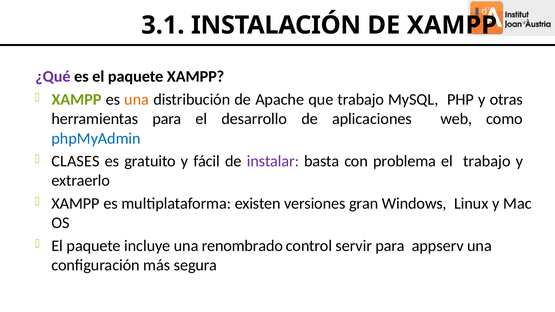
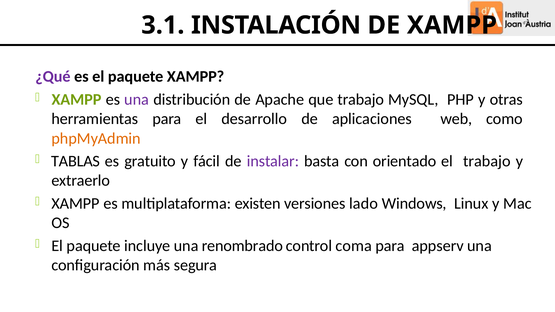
una colour: orange -> purple (137, 100)
phpMyAdmin colour: blue -> orange (96, 138)
CLASES: CLASES -> TABLAS (76, 161)
problema: problema -> orientado (405, 161)
gran: gran -> lado (364, 204)
servir: servir -> coma (354, 246)
